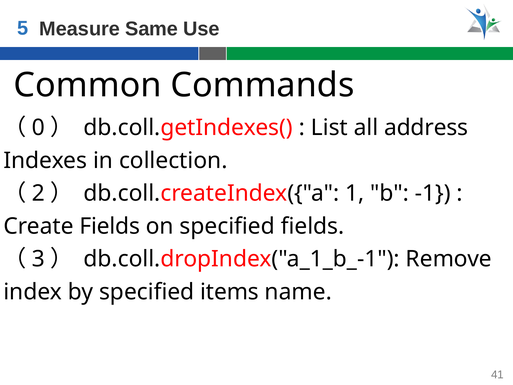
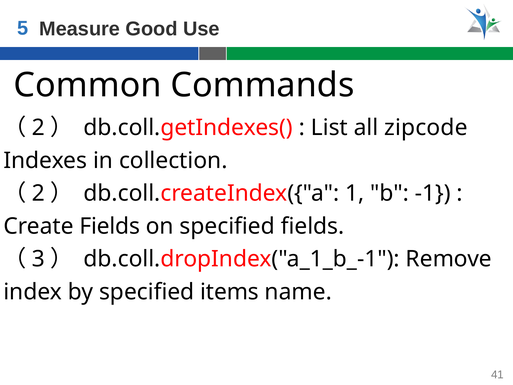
Same: Same -> Good (152, 29)
0: 0 -> 2 (38, 128)
address: address -> zipcode (426, 128)
